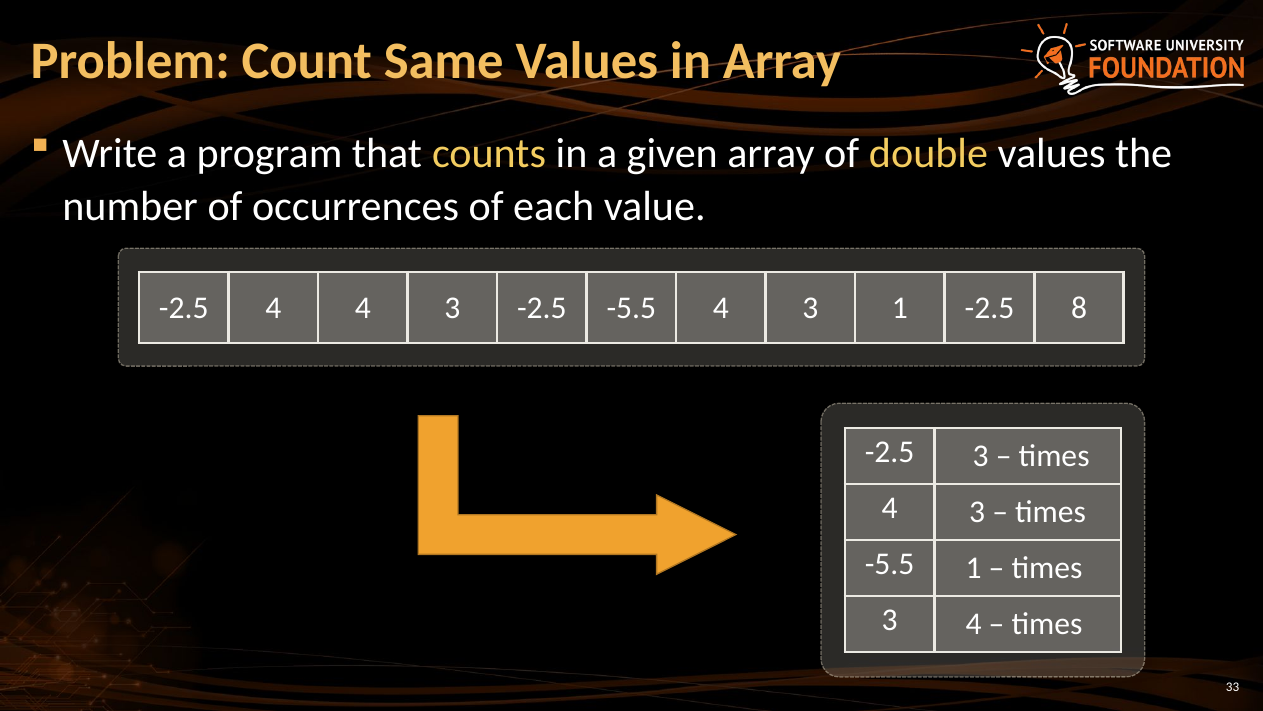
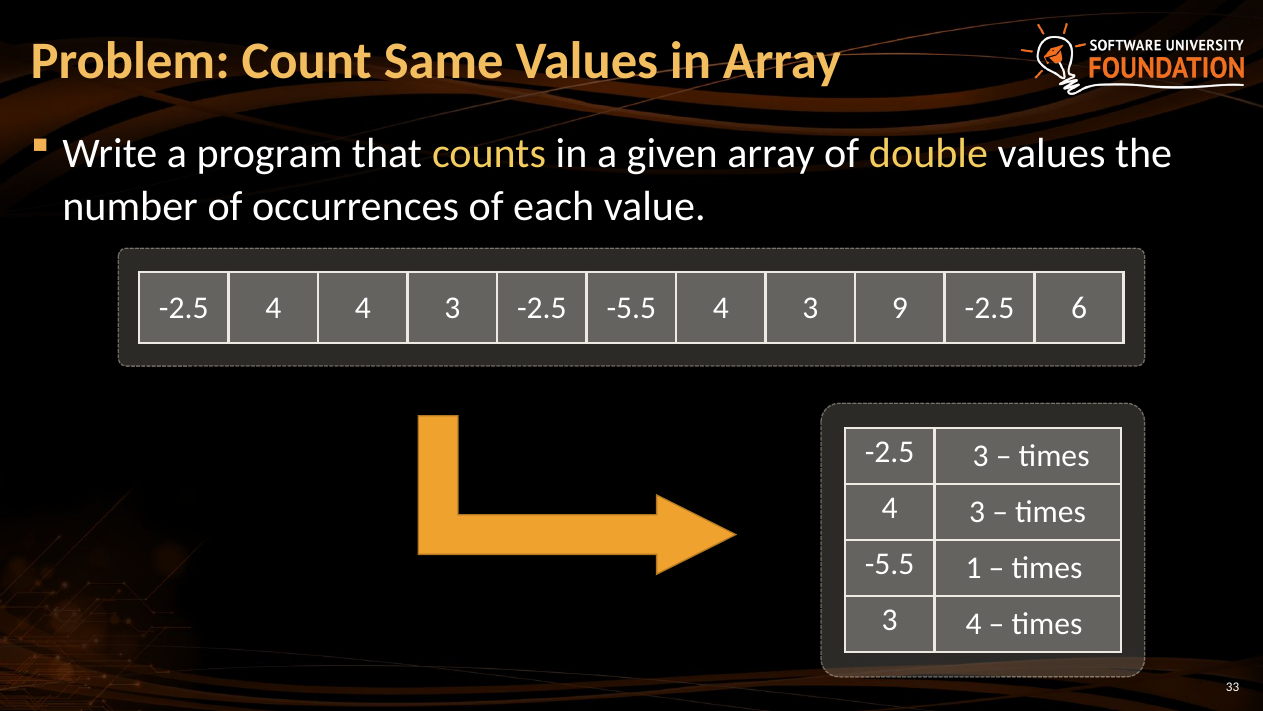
3 1: 1 -> 9 (900, 308)
8: 8 -> 6 (1079, 308)
